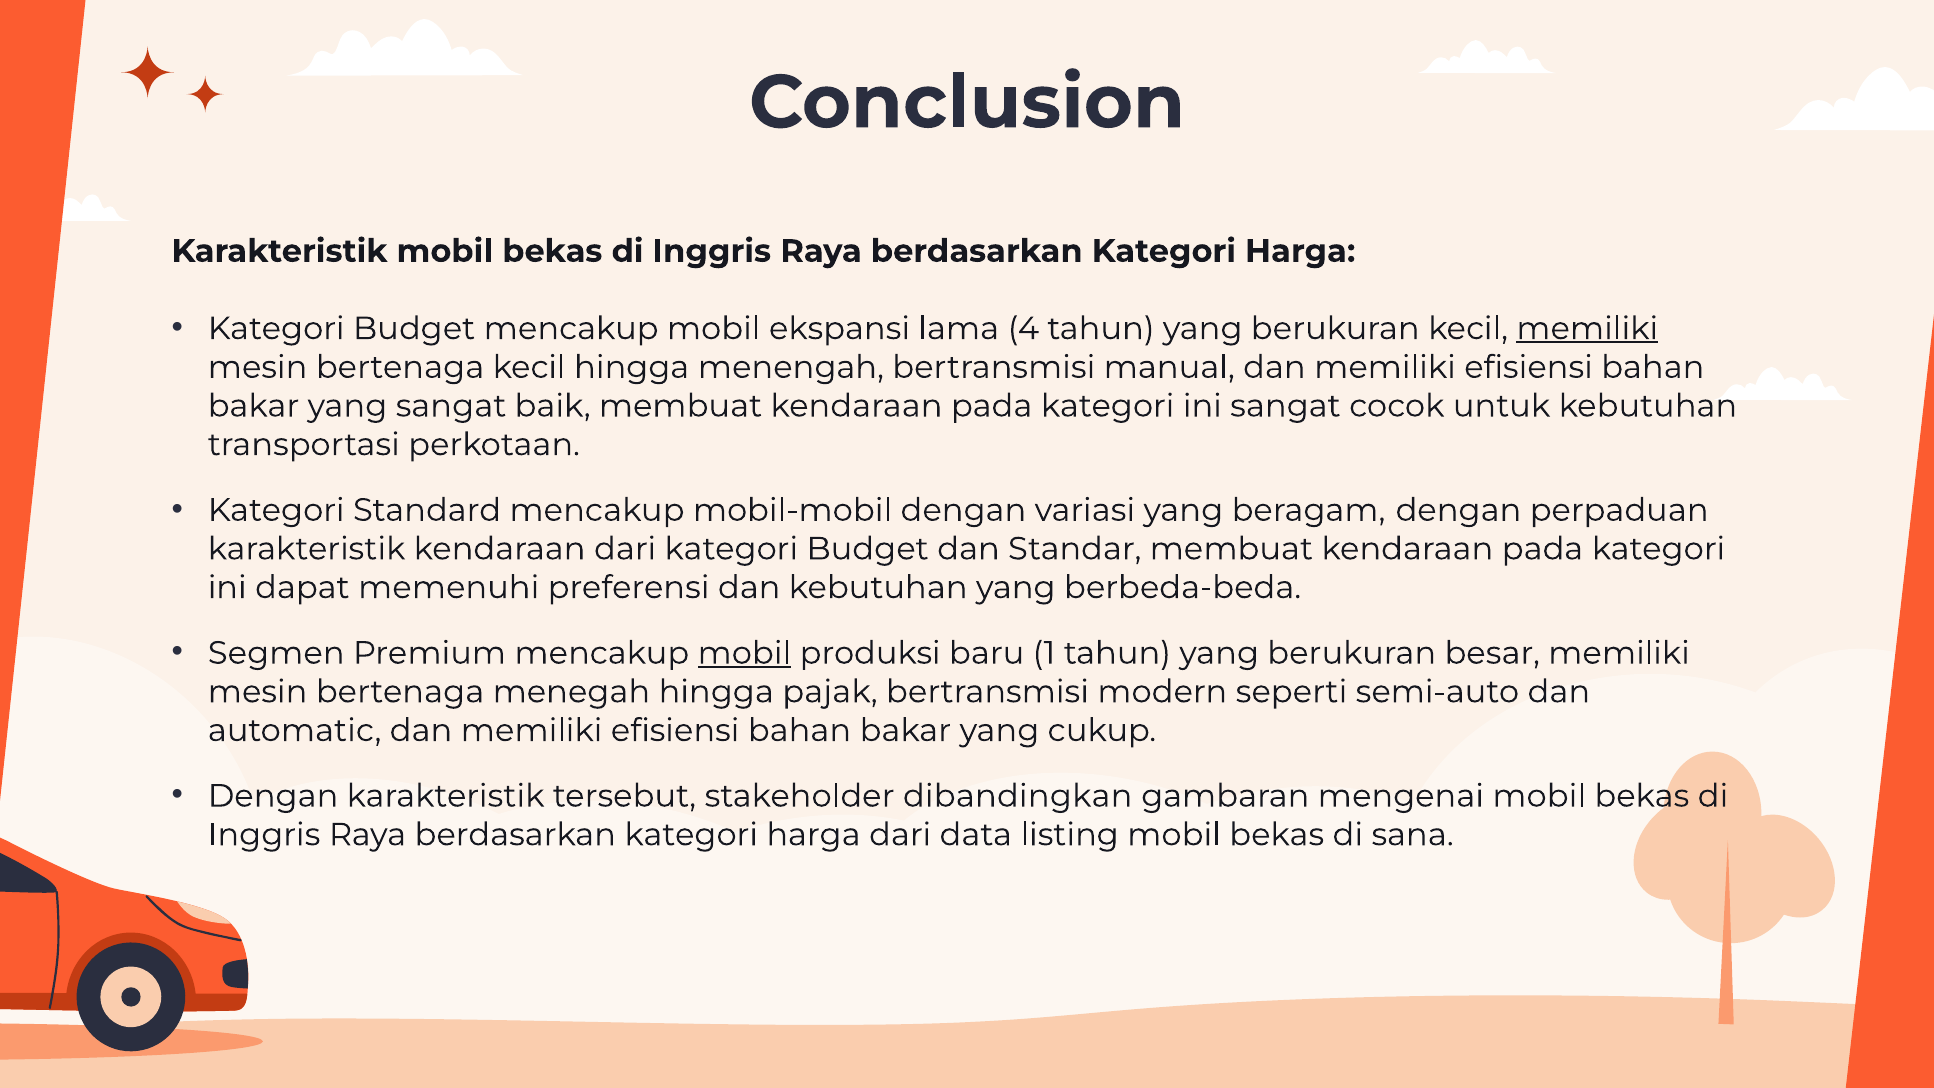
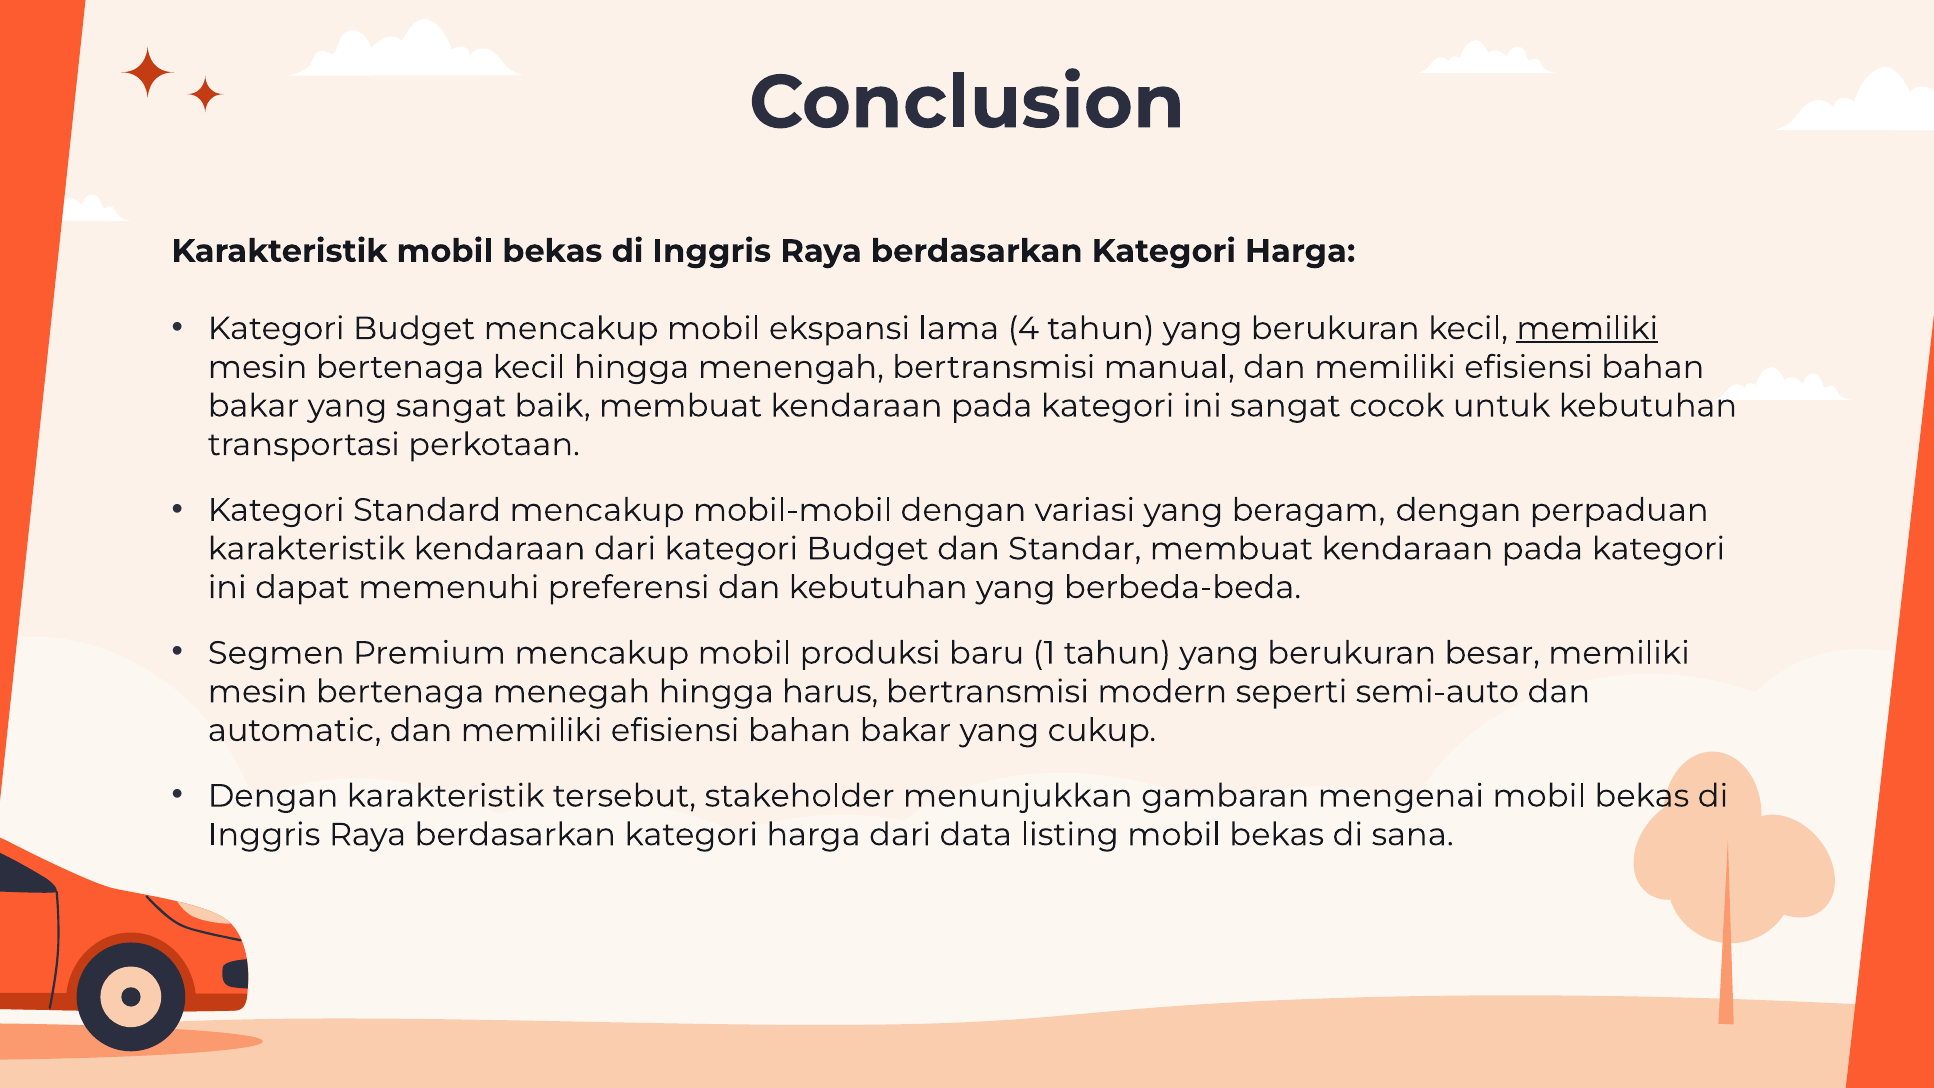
mobil underline: present -> none (744, 653)
pajak: pajak -> harus (830, 692)
dibandingkan: dibandingkan -> menunjukkan (1018, 796)
